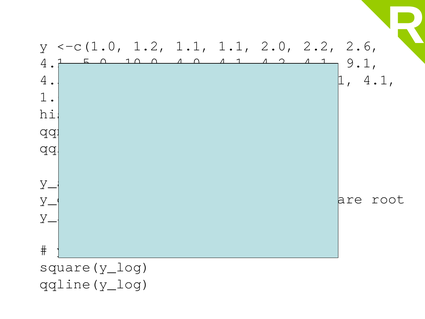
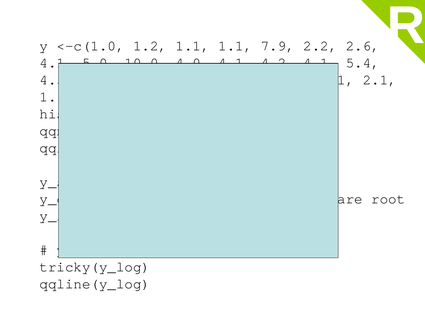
2.0: 2.0 -> 7.9 (278, 46)
9.1: 9.1 -> 5.4 (363, 63)
4.1: 4.1 -> 2.1 (380, 80)
square(y_log: square(y_log -> tricky(y_log (95, 267)
